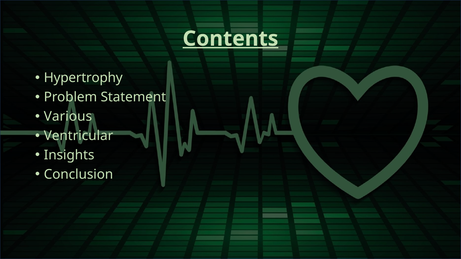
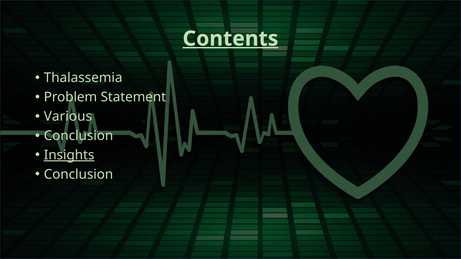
Hypertrophy: Hypertrophy -> Thalassemia (83, 78)
Ventricular: Ventricular -> Conclusion (79, 136)
Insights underline: none -> present (69, 155)
